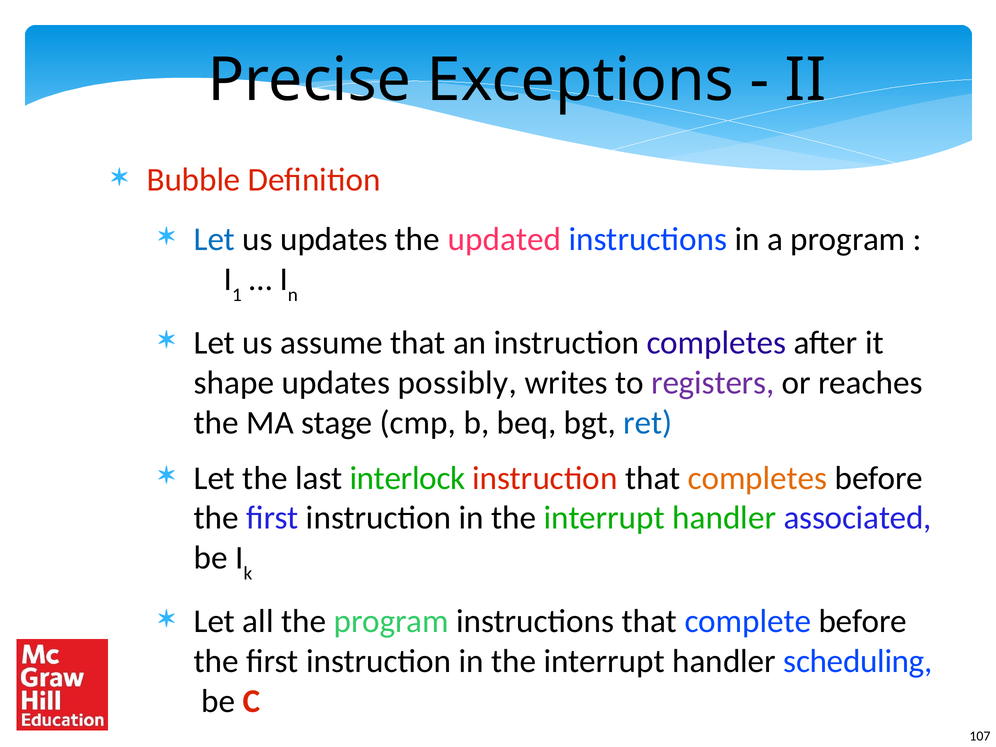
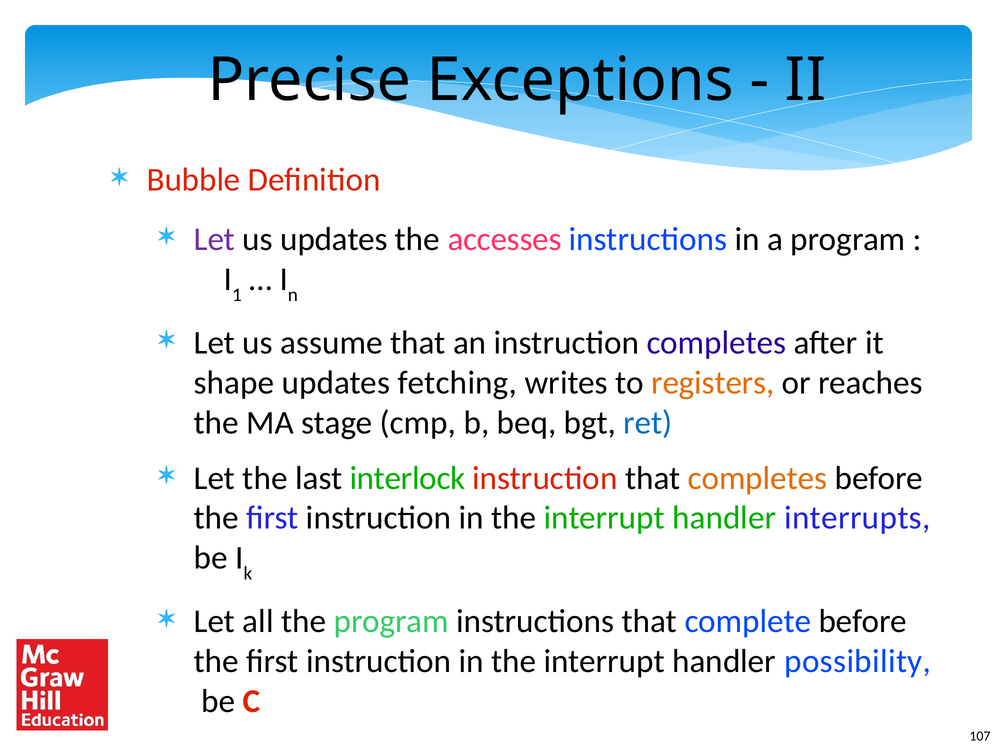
Let colour: blue -> purple (214, 239)
updated: updated -> accesses (505, 239)
possibly: possibly -> fetching (457, 383)
registers colour: purple -> orange (713, 383)
associated: associated -> interrupts (857, 518)
scheduling: scheduling -> possibility (858, 661)
